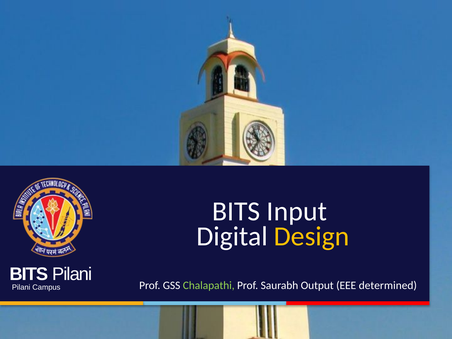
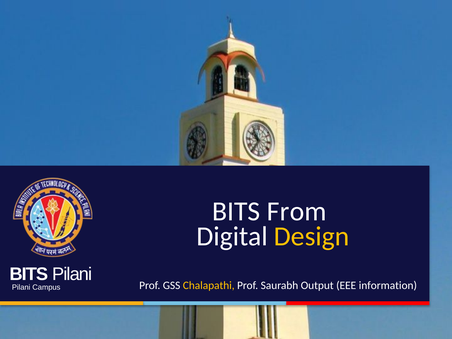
Input: Input -> From (297, 211)
Chalapathi colour: light green -> yellow (209, 286)
determined: determined -> information (388, 286)
